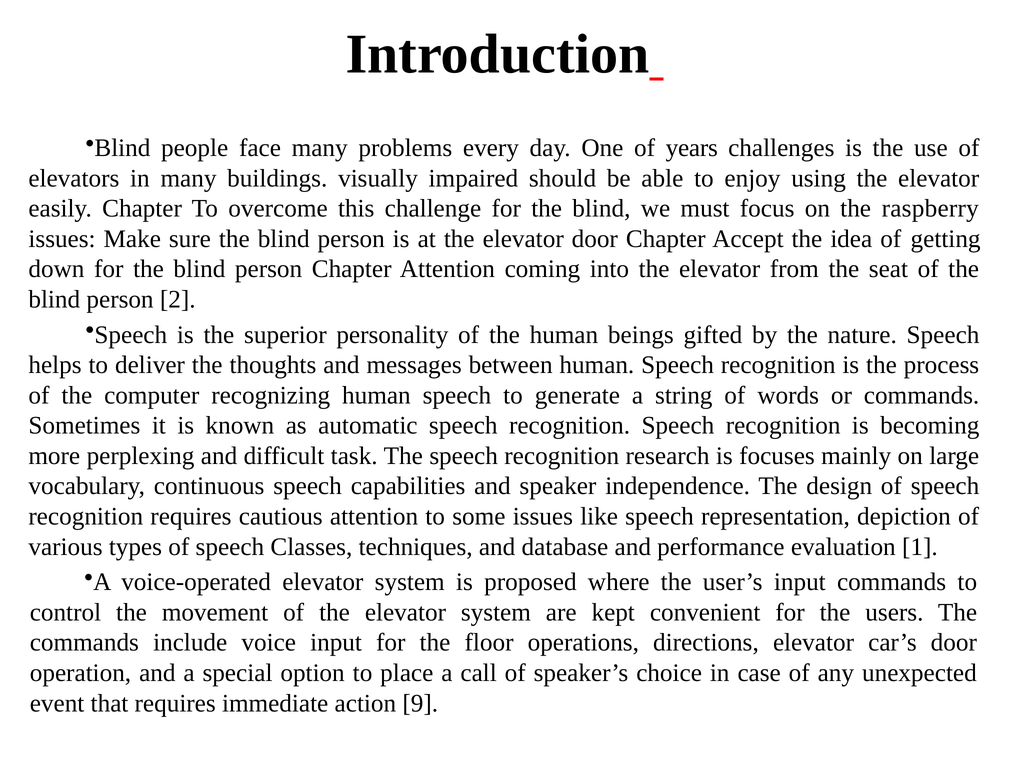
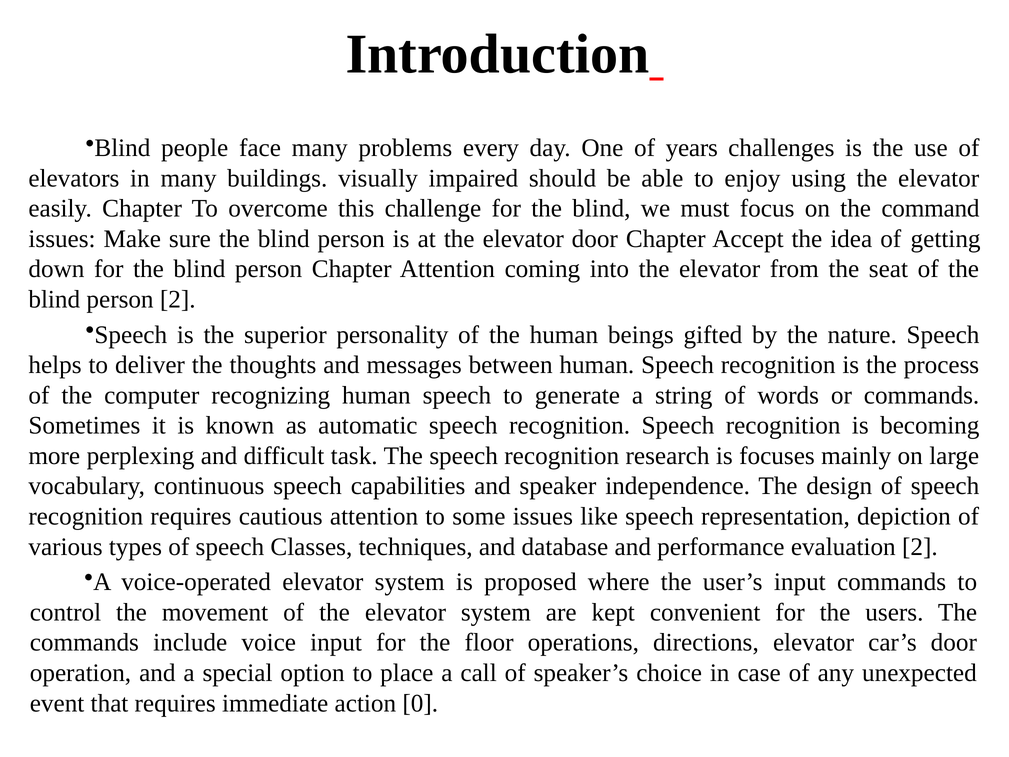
raspberry: raspberry -> command (930, 209)
evaluation 1: 1 -> 2 (920, 547)
9: 9 -> 0 (420, 703)
